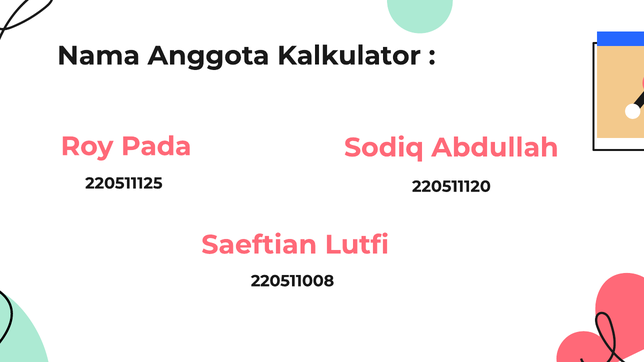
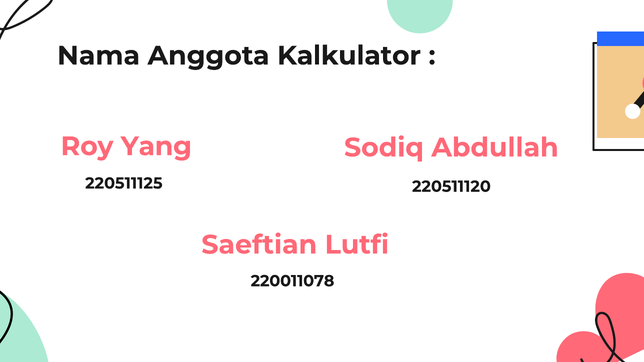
Pada: Pada -> Yang (156, 146)
220511008: 220511008 -> 220011078 (293, 281)
